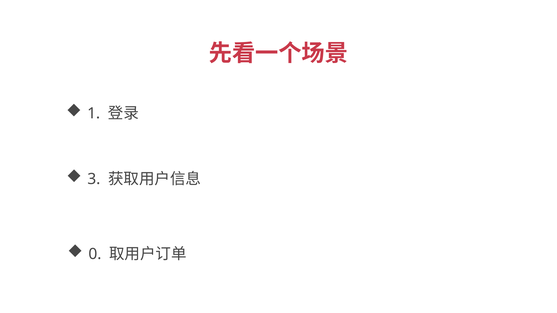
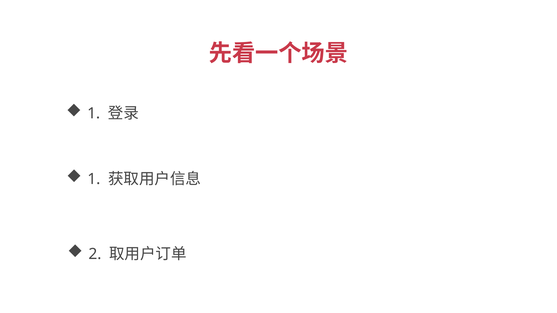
3: 3 -> 1 (94, 179)
0: 0 -> 2 (95, 254)
